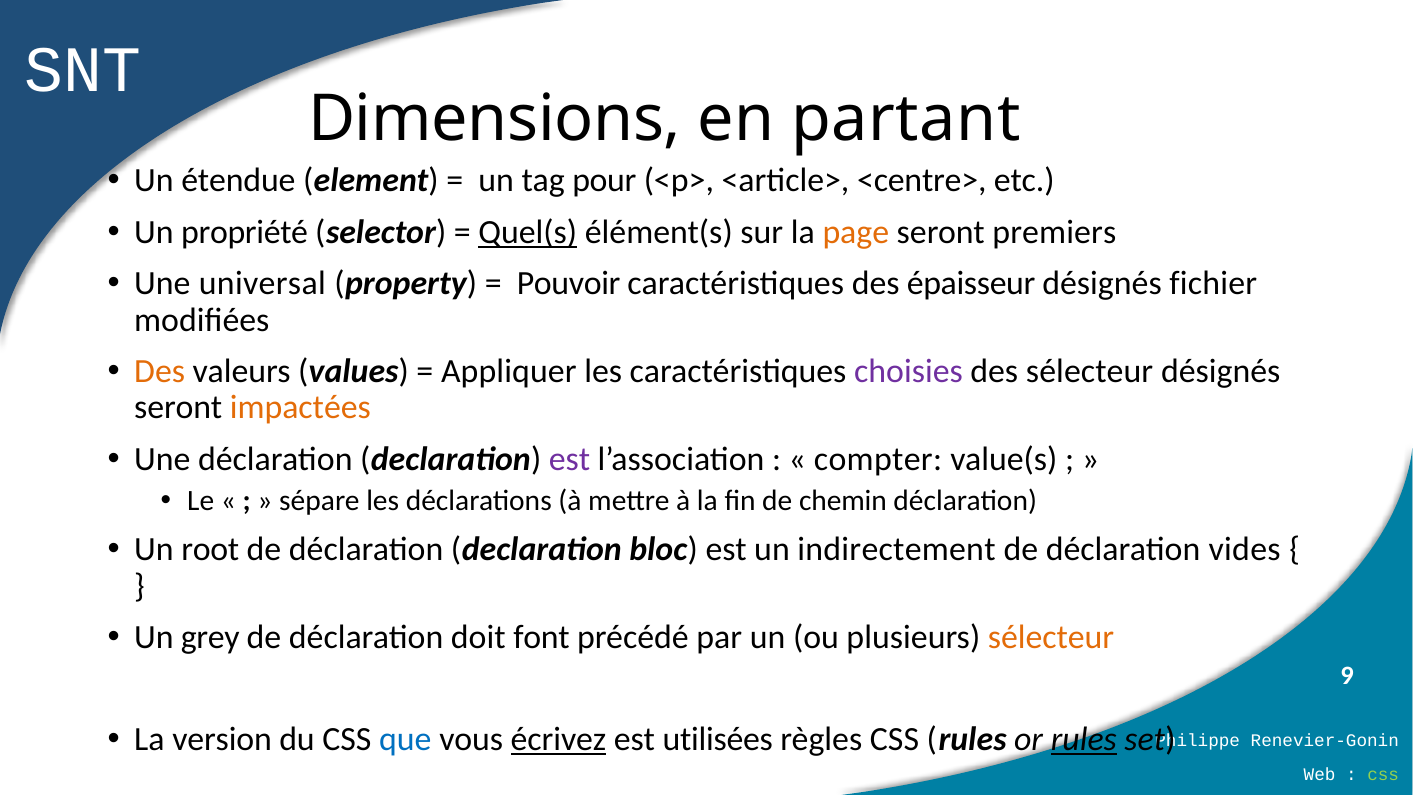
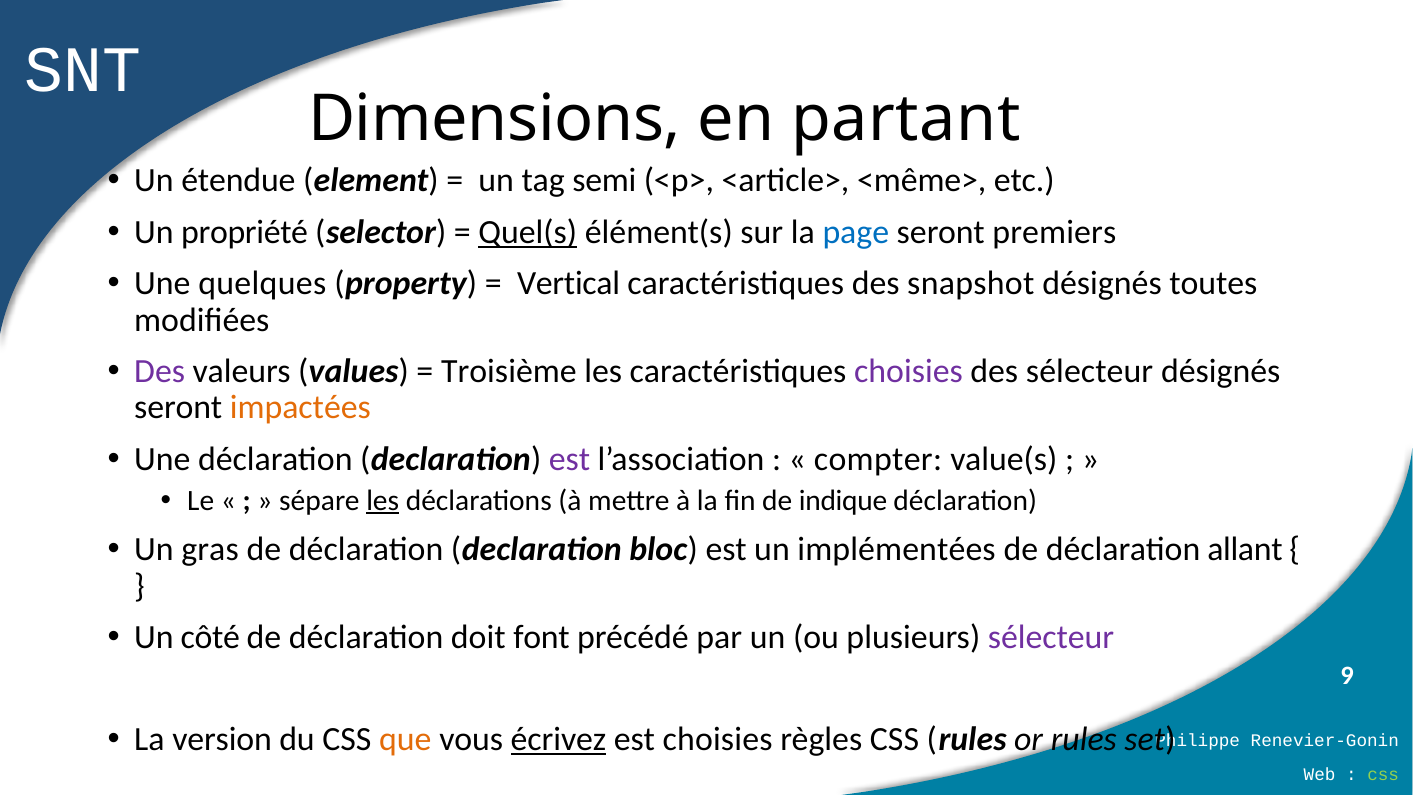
pour: pour -> semi (604, 181)
<centre>: <centre> -> <même> (922, 181)
page colour: orange -> blue (856, 232)
universal: universal -> quelques (262, 283)
Pouvoir: Pouvoir -> Vertical (569, 283)
épaisseur: épaisseur -> snapshot (971, 283)
fichier: fichier -> toutes (1213, 283)
Des colour: orange -> purple (160, 371)
Appliquer: Appliquer -> Troisième (509, 371)
les underline: none -> present (383, 500)
chemin: chemin -> indique (843, 500)
root: root -> gras (210, 549)
indirectement: indirectement -> implémentées (897, 549)
vides: vides -> allant (1245, 549)
grey: grey -> côté (210, 637)
sélecteur colour: orange -> purple (1051, 637)
que colour: blue -> orange (405, 740)
est utilisées: utilisées -> choisies (718, 740)
rules underline: present -> none (1084, 740)
